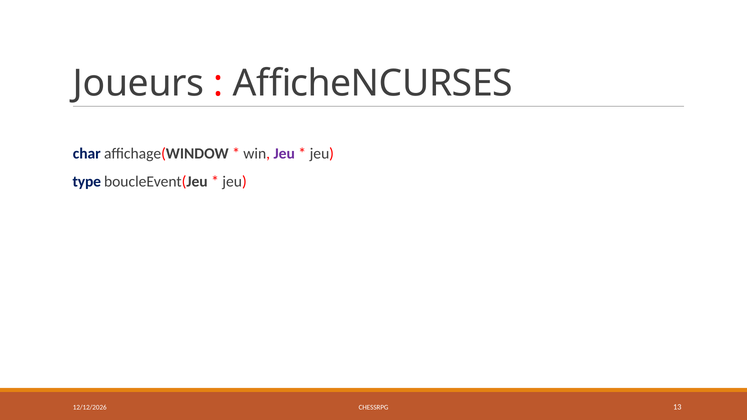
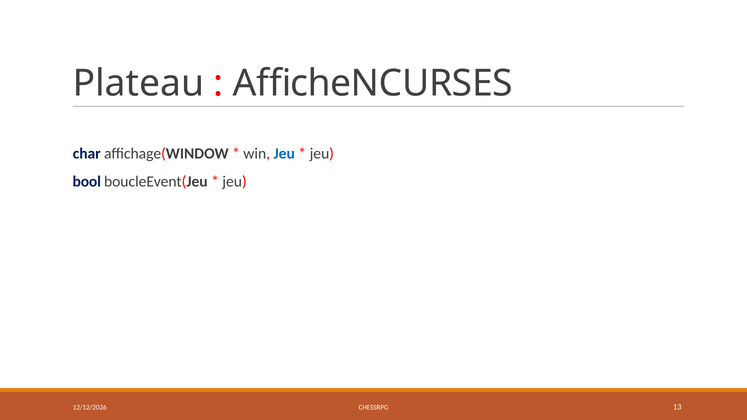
Joueurs: Joueurs -> Plateau (138, 84)
Jeu colour: purple -> blue (284, 154)
type: type -> bool (87, 181)
